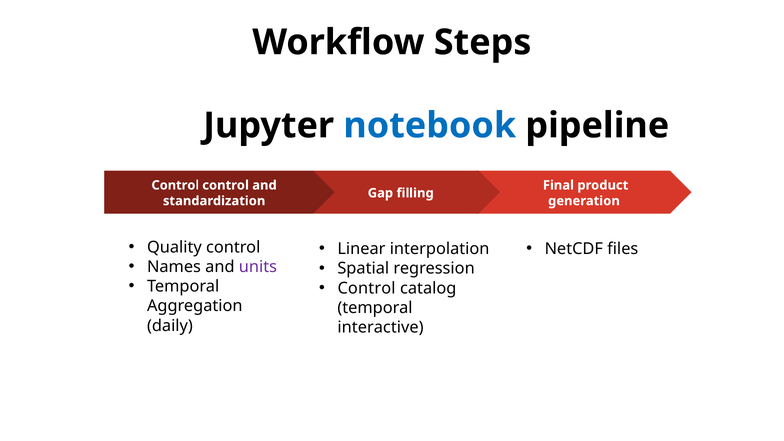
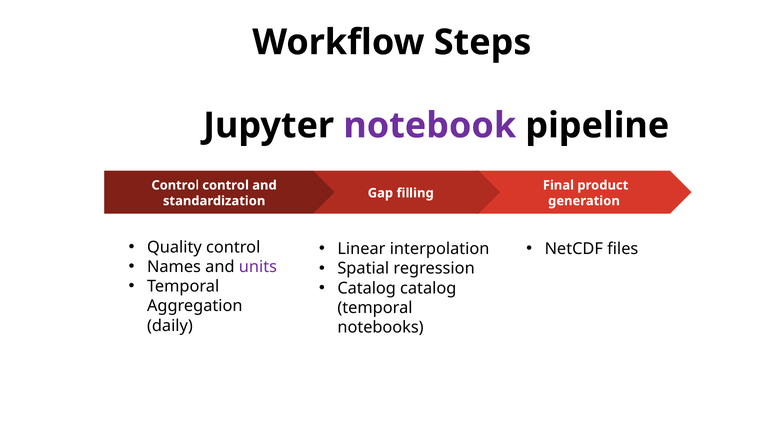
notebook colour: blue -> purple (430, 126)
Control: Control -> Catalog (367, 288)
interactive: interactive -> notebooks (381, 327)
